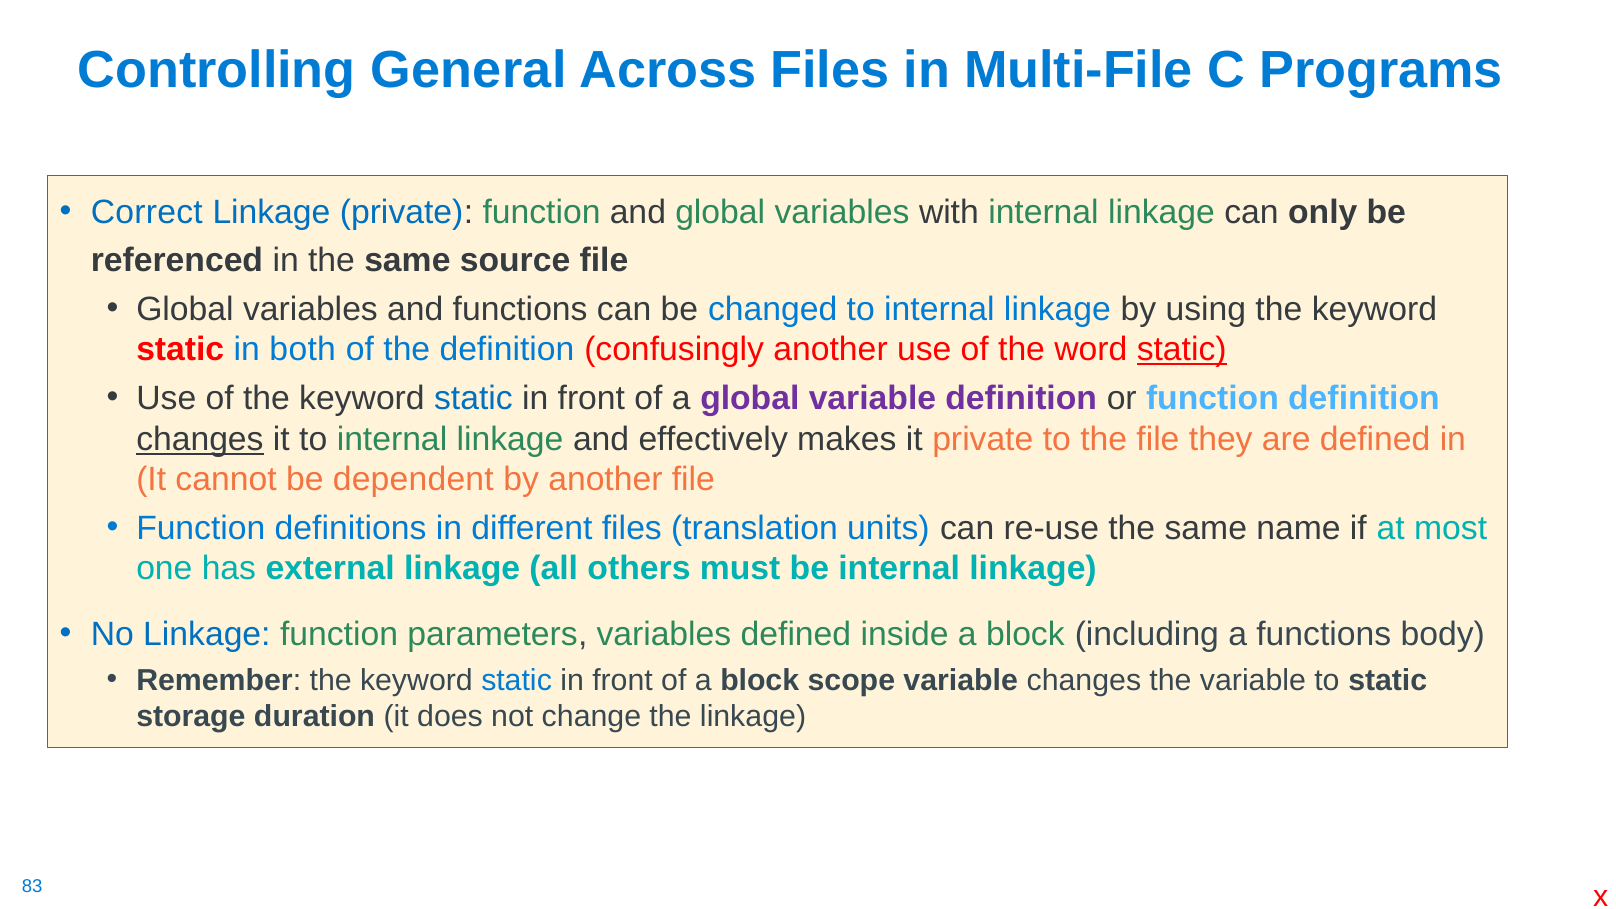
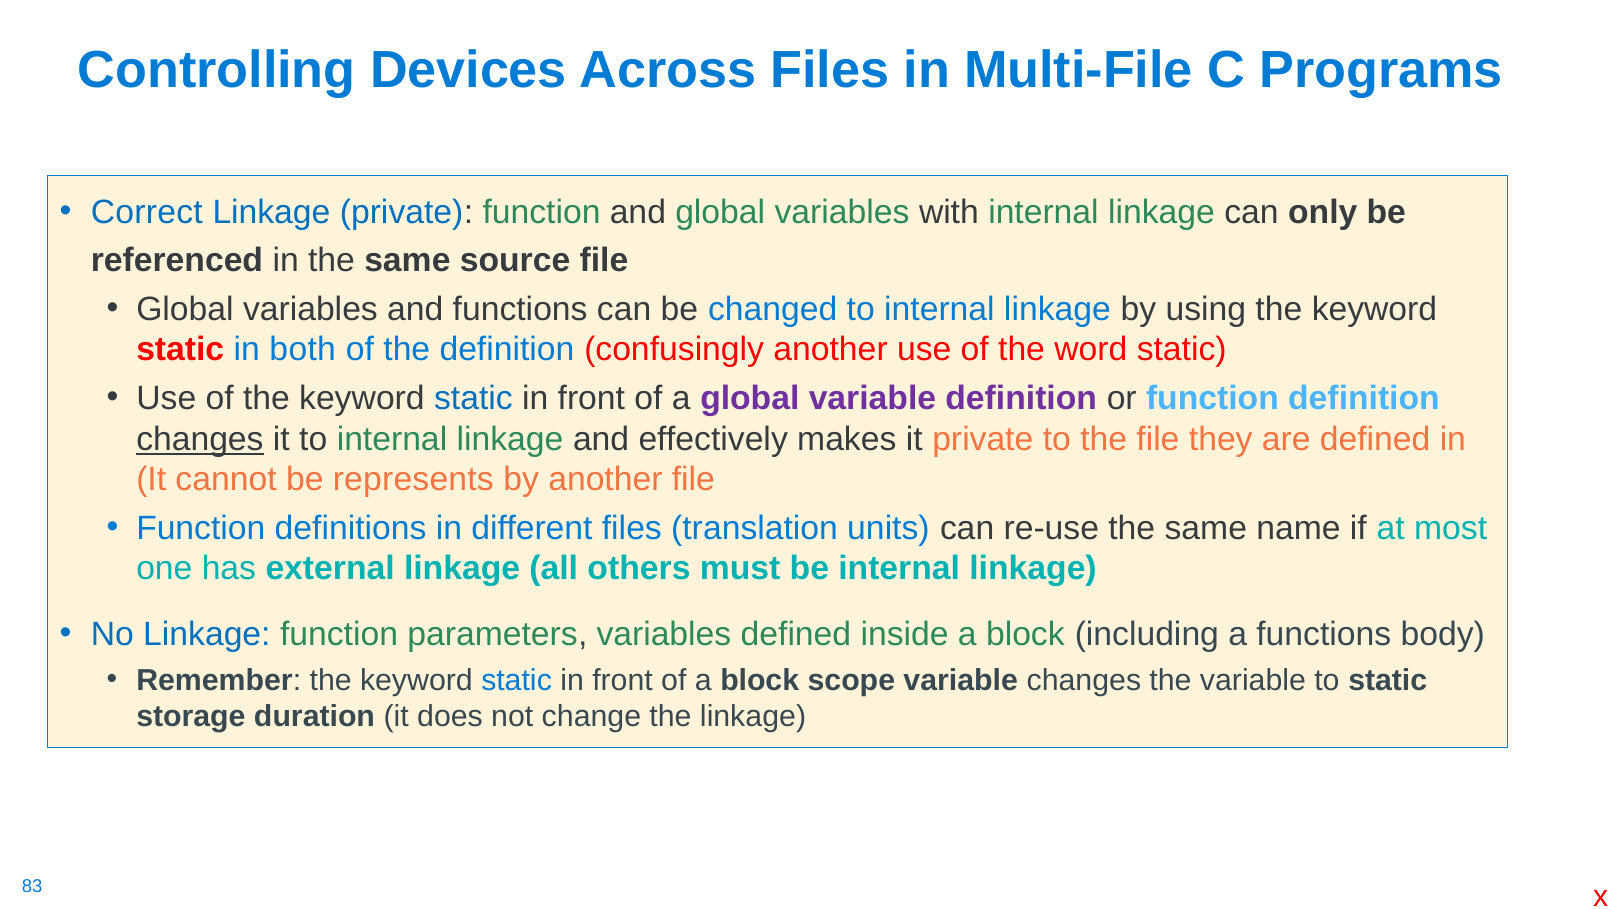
General: General -> Devices (469, 71)
static underline: present -> none (1182, 350)
dependent: dependent -> represents (413, 479)
